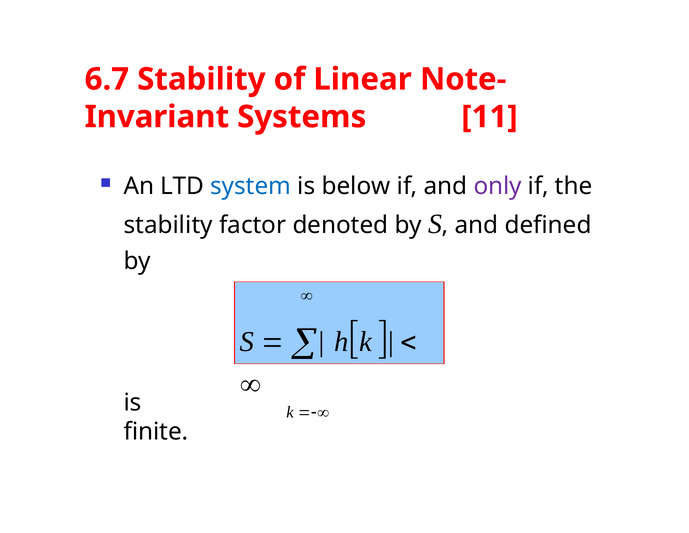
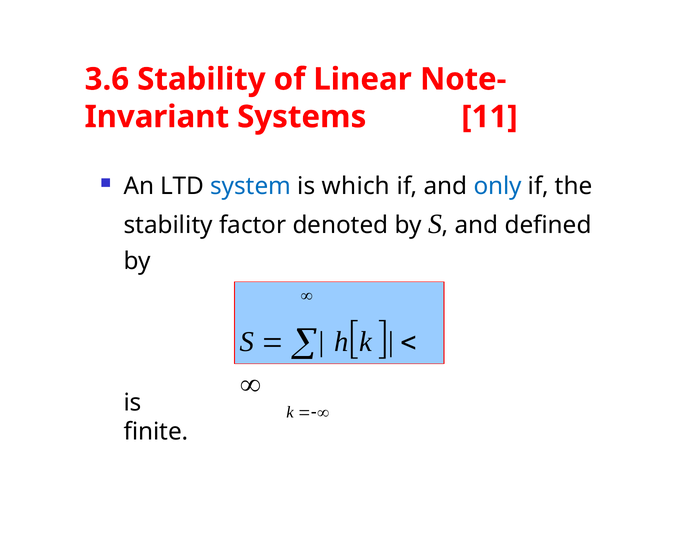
6.7: 6.7 -> 3.6 (107, 79)
below: below -> which (356, 186)
only colour: purple -> blue (498, 186)
